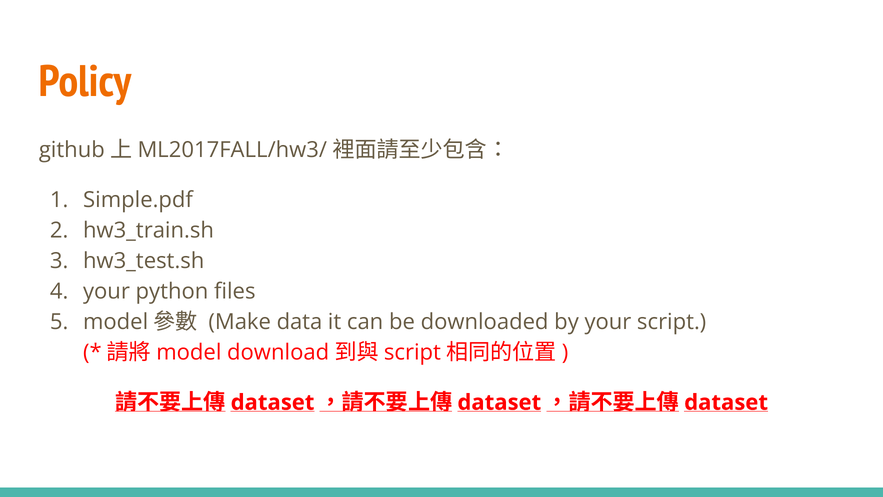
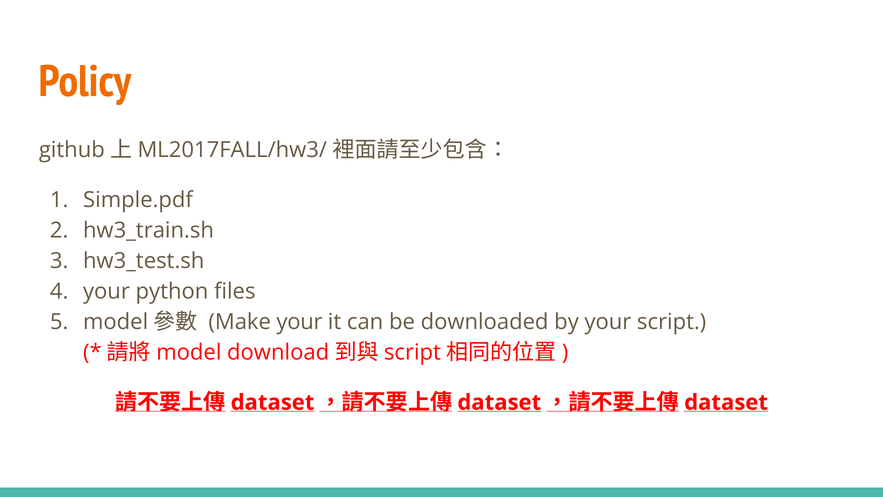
Make data: data -> your (300, 322)
